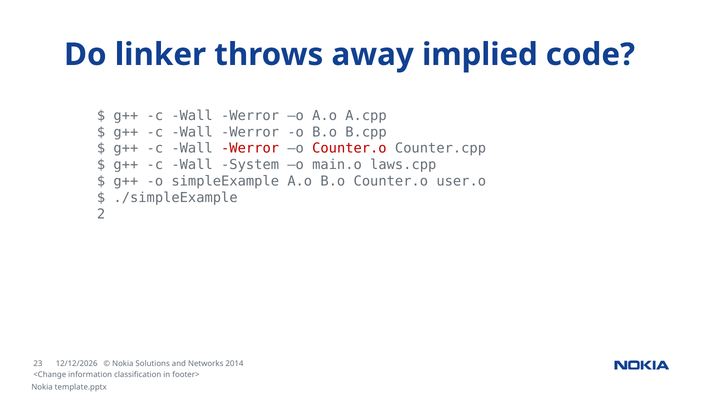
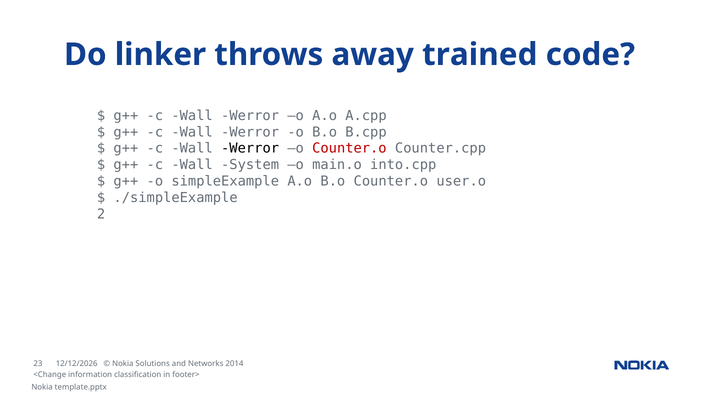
implied: implied -> trained (480, 55)
Werror colour: red -> black (250, 149)
laws.cpp: laws.cpp -> into.cpp (403, 165)
